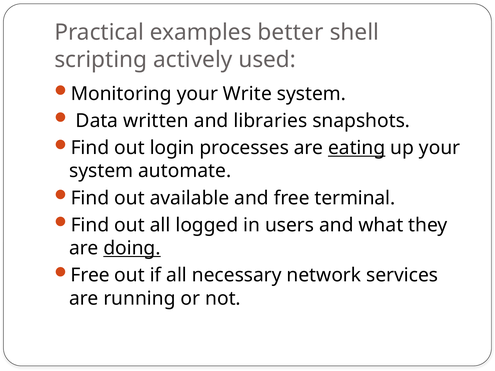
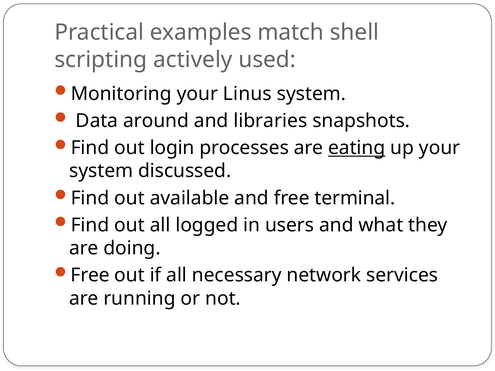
better: better -> match (291, 33)
Write: Write -> Linus (247, 94)
written: written -> around (156, 121)
automate: automate -> discussed (185, 171)
doing underline: present -> none (132, 248)
